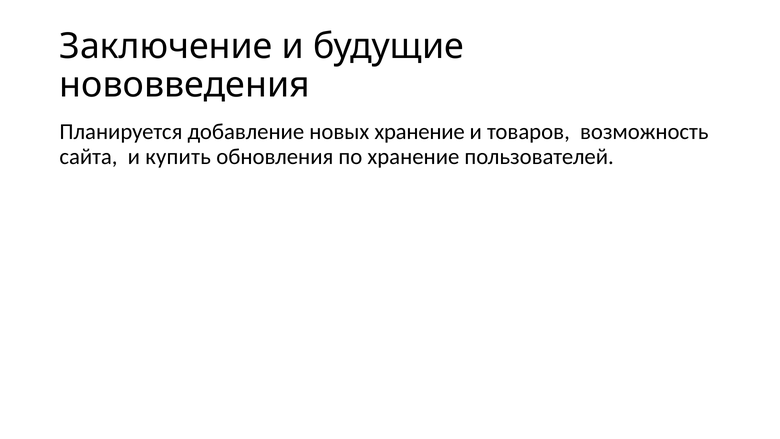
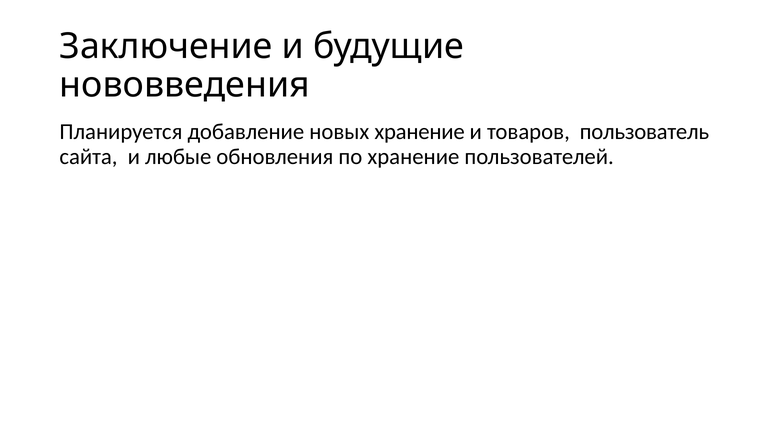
возможность: возможность -> пользователь (644, 132)
купить: купить -> любые (178, 156)
